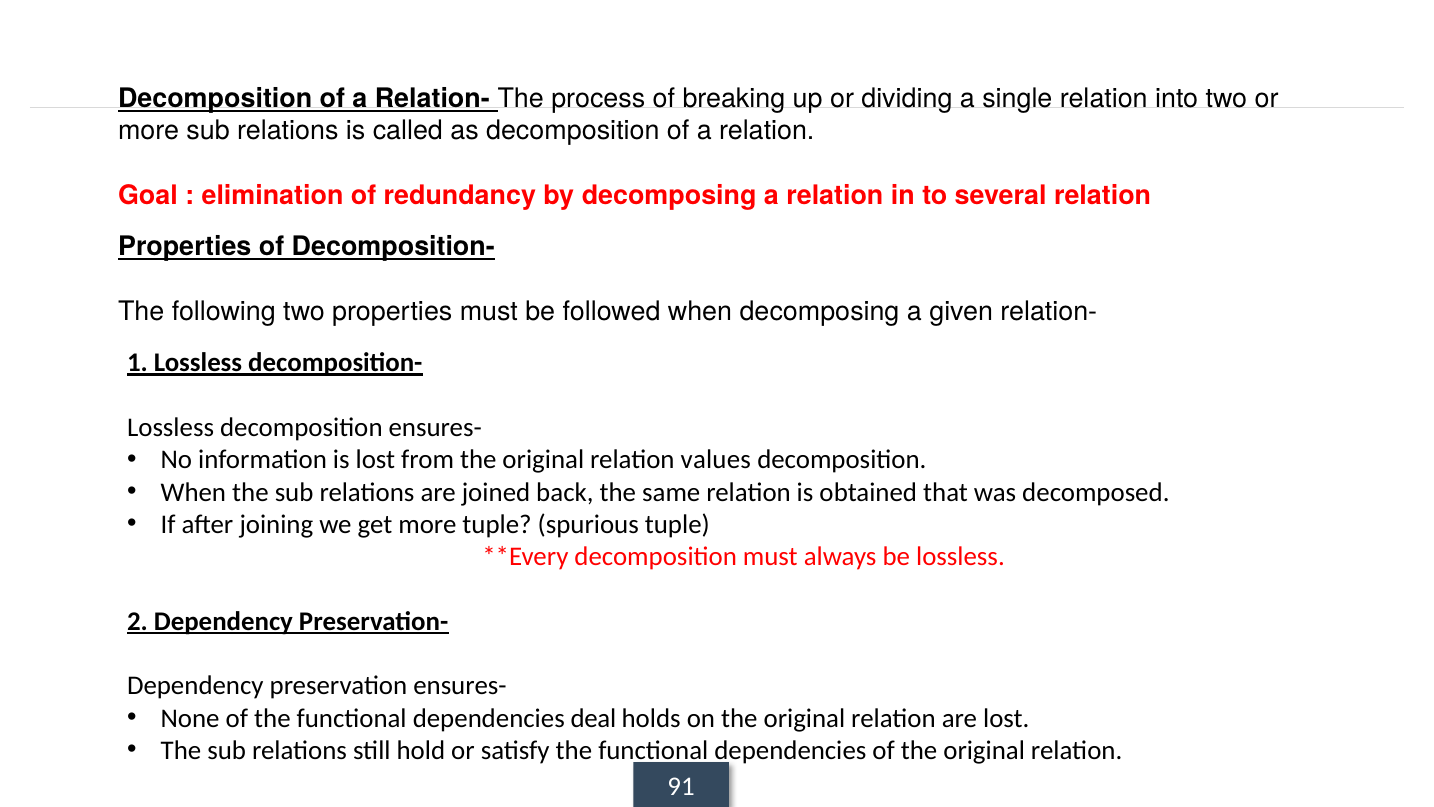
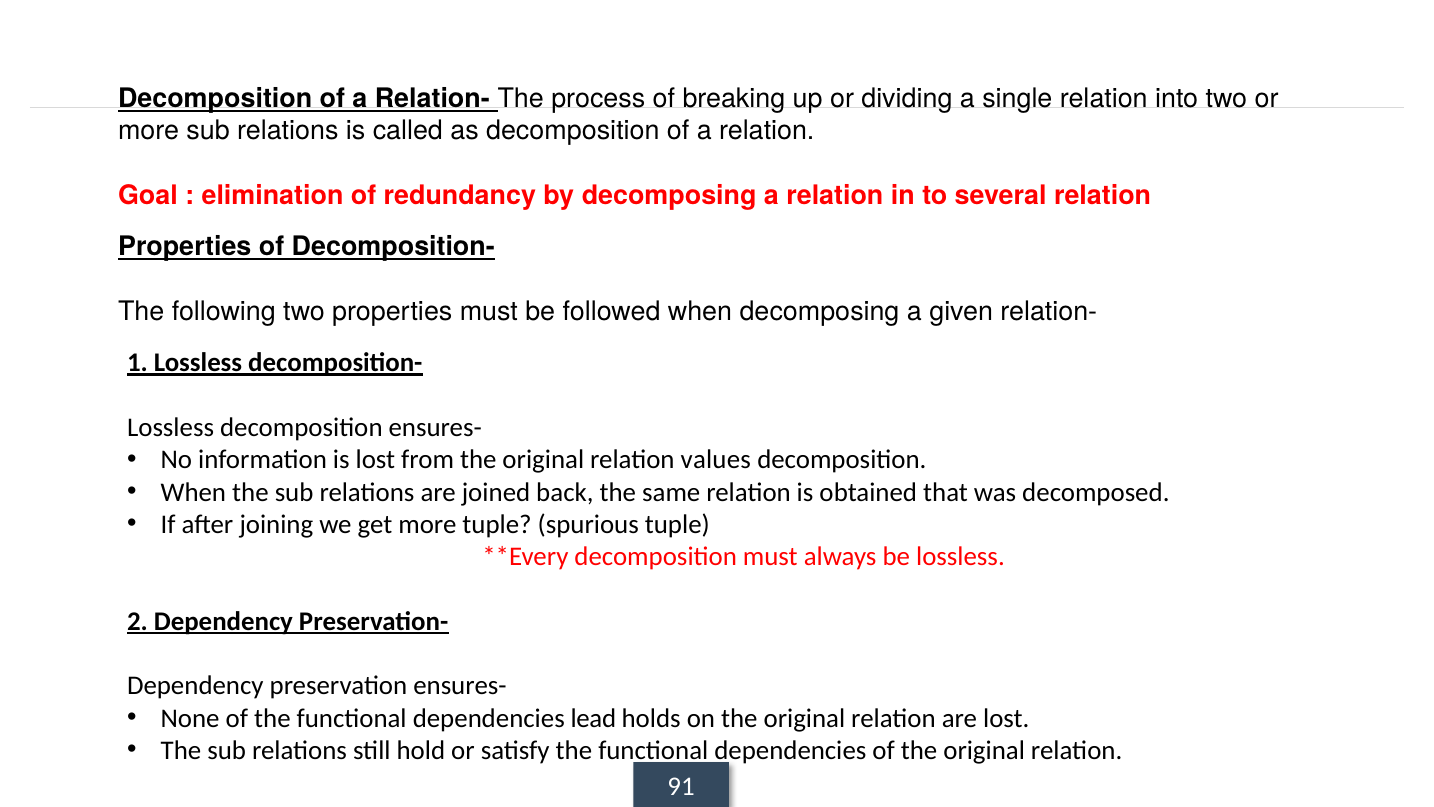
deal: deal -> lead (593, 718)
